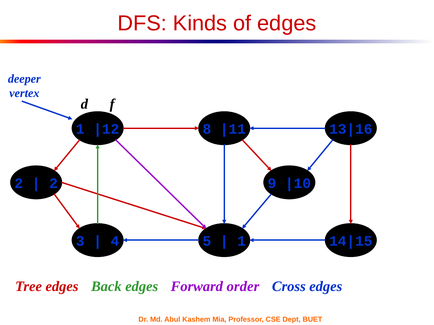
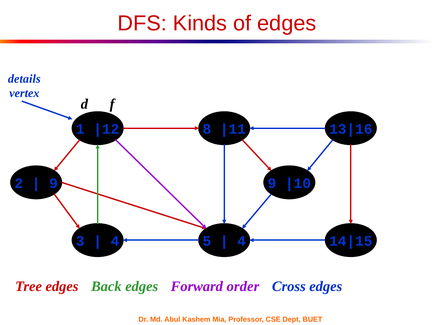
deeper: deeper -> details (24, 79)
2: 2 -> 9 (54, 184)
1: 1 -> 4 (242, 242)
